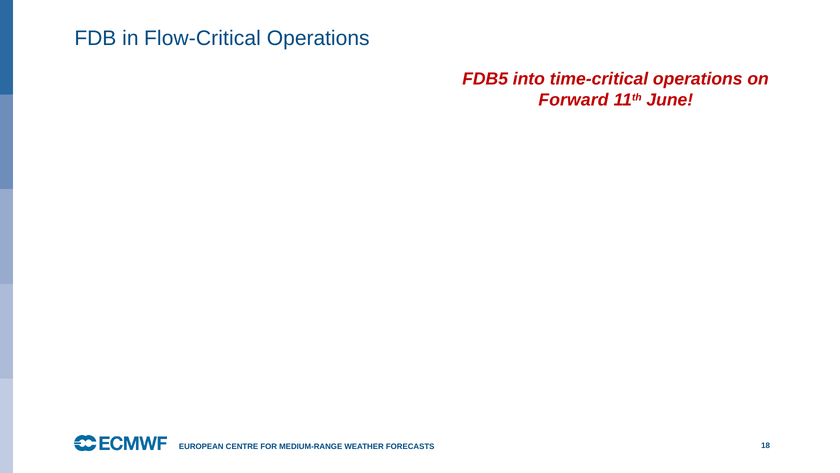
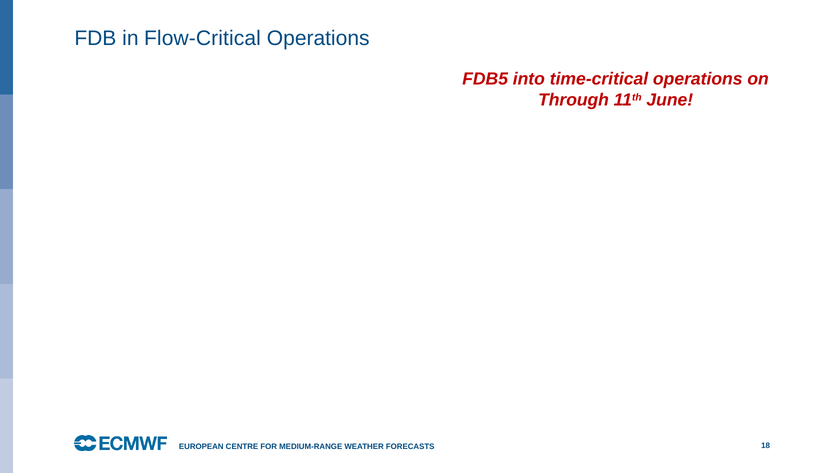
Forward: Forward -> Through (574, 100)
